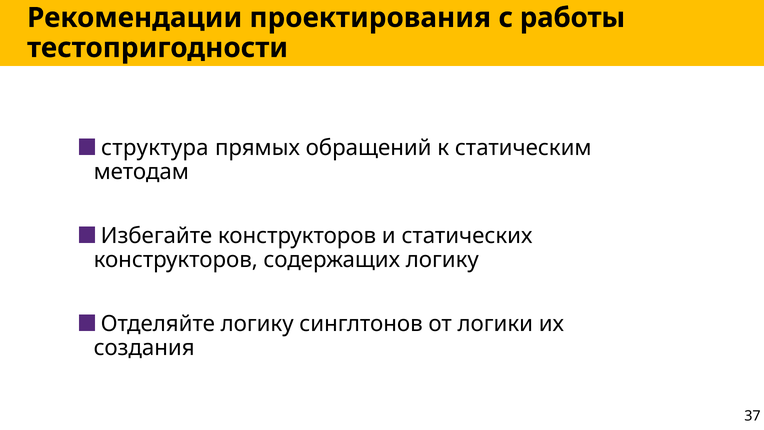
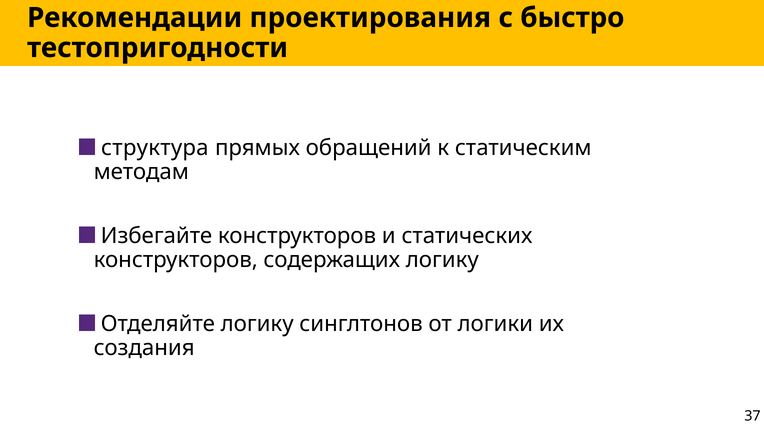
работы: работы -> быстро (572, 18)
